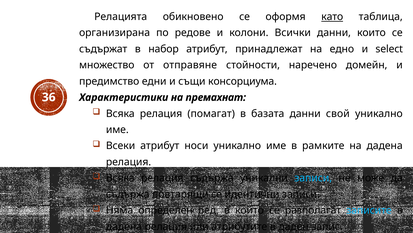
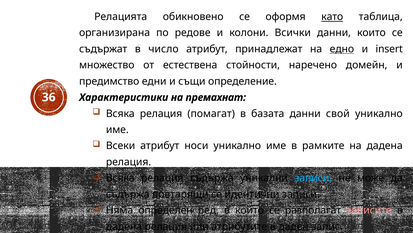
набор: набор -> число (163, 49)
едно underline: none -> present (342, 49)
select: select -> insert (389, 49)
отправяне: отправяне -> естествена (190, 65)
консорциума: консорциума -> определение (242, 81)
записите colour: light blue -> pink (369, 210)
